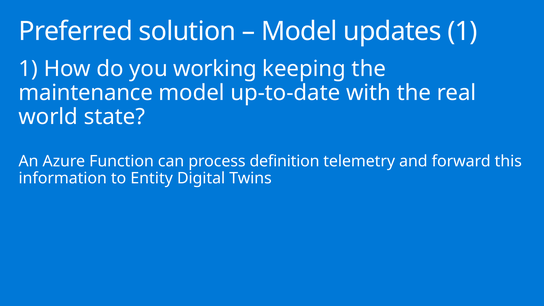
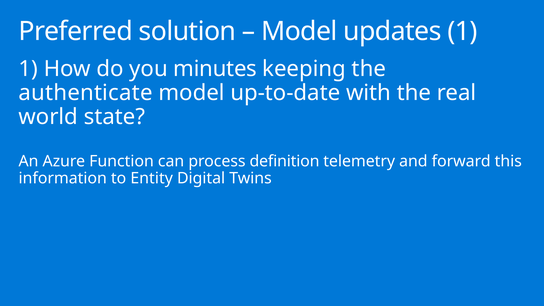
working: working -> minutes (215, 69)
maintenance: maintenance -> authenticate (86, 93)
